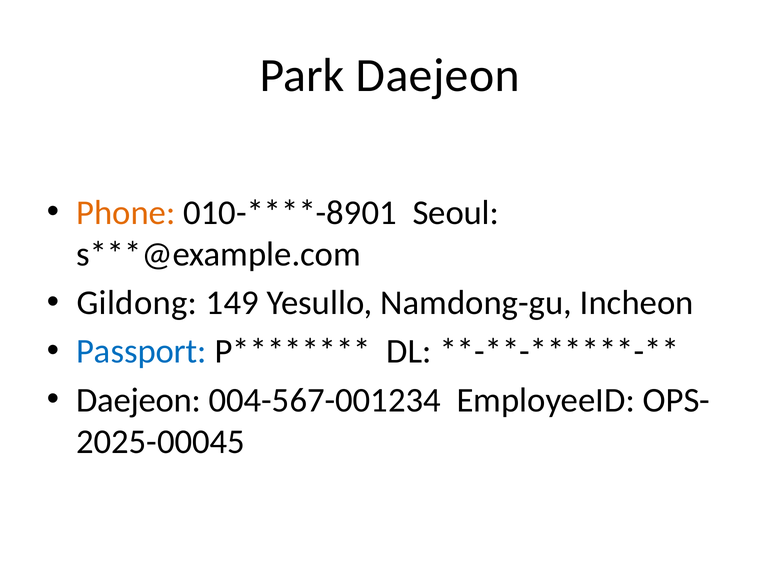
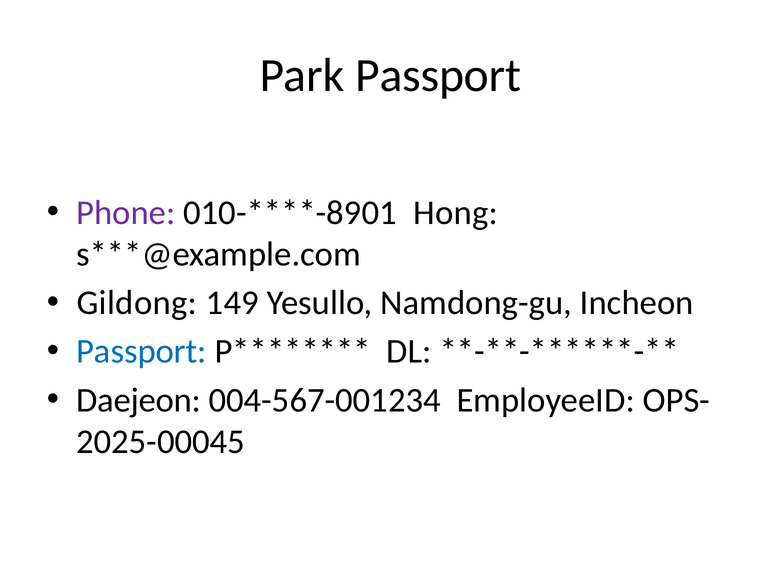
Park Daejeon: Daejeon -> Passport (438, 76)
Phone colour: orange -> purple (126, 212)
Seoul: Seoul -> Hong (456, 212)
